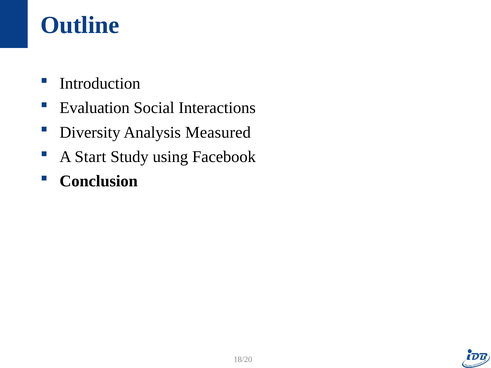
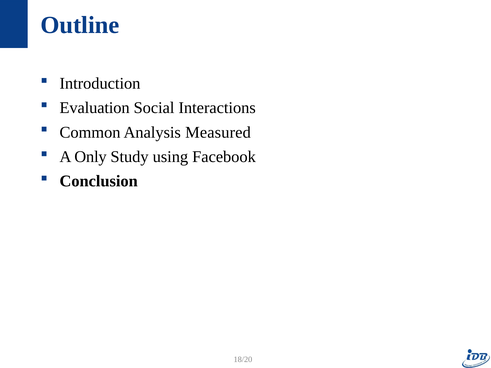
Diversity: Diversity -> Common (90, 132)
Start: Start -> Only (91, 157)
